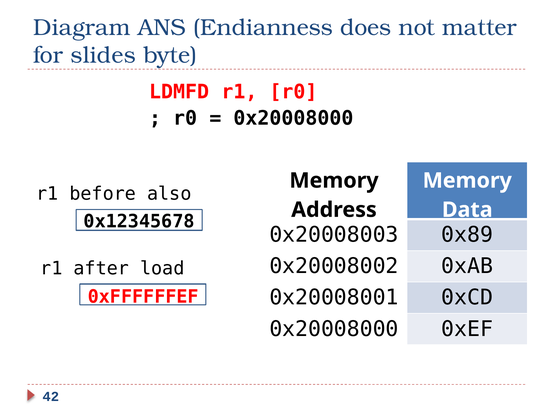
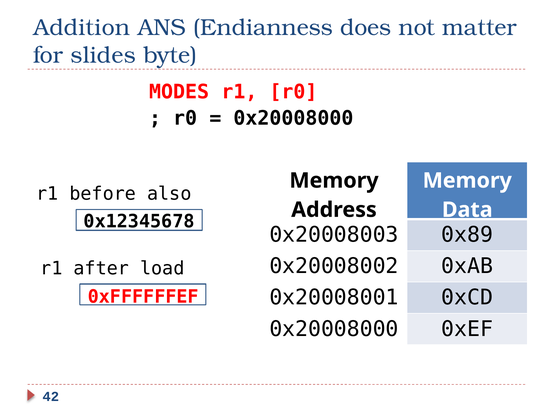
Diagram: Diagram -> Addition (82, 27)
LDMFD: LDMFD -> MODES (179, 92)
